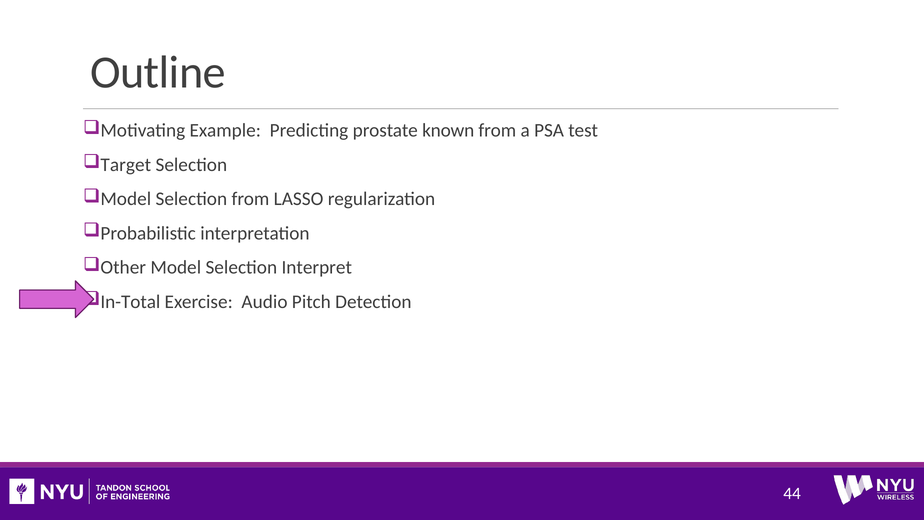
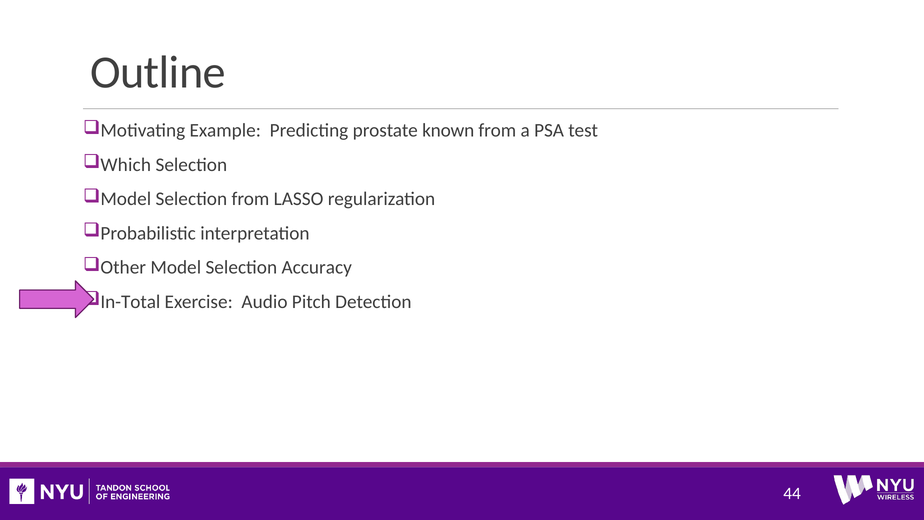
Target: Target -> Which (126, 165)
Interpret: Interpret -> Accuracy (317, 267)
